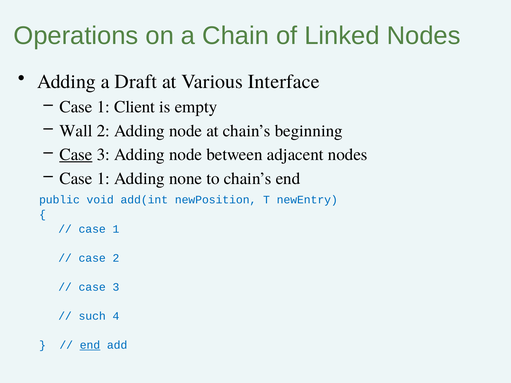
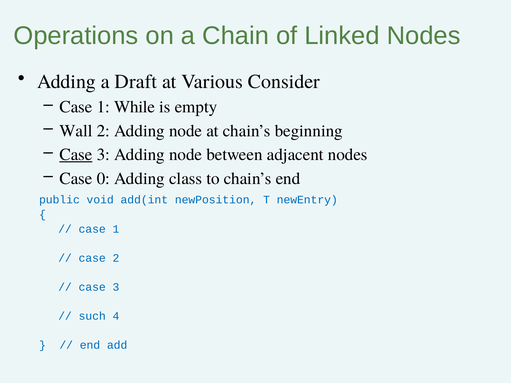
Interface: Interface -> Consider (284, 82)
Client: Client -> While (135, 107)
1: 1 -> 0 (103, 179)
none: none -> class (186, 179)
end underline: present -> none (90, 345)
